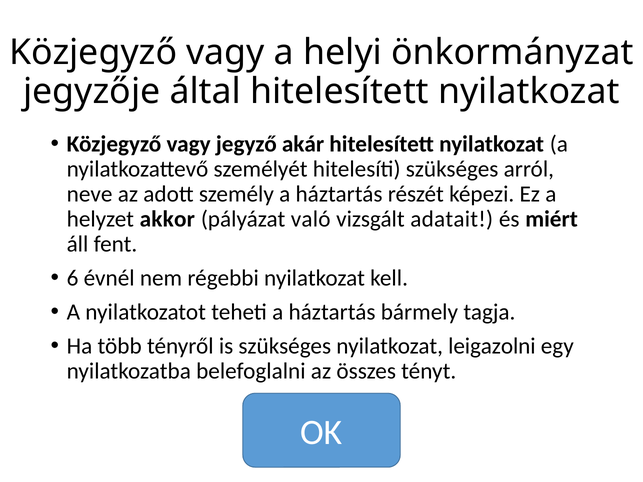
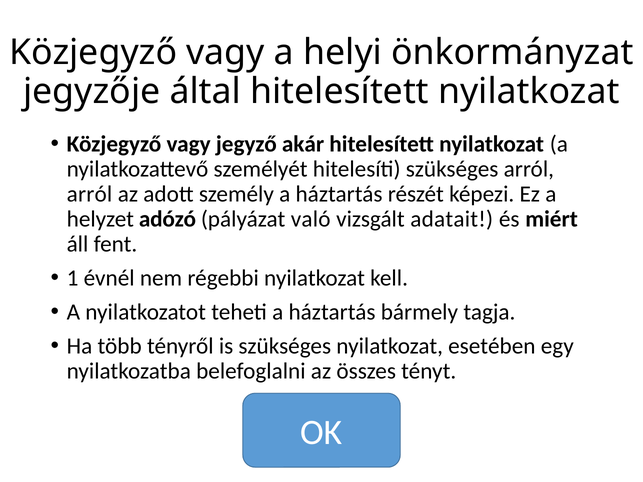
neve: neve -> arról (90, 194)
akkor: akkor -> adózó (168, 219)
6: 6 -> 1 (73, 278)
leigazolni: leigazolni -> esetében (492, 346)
